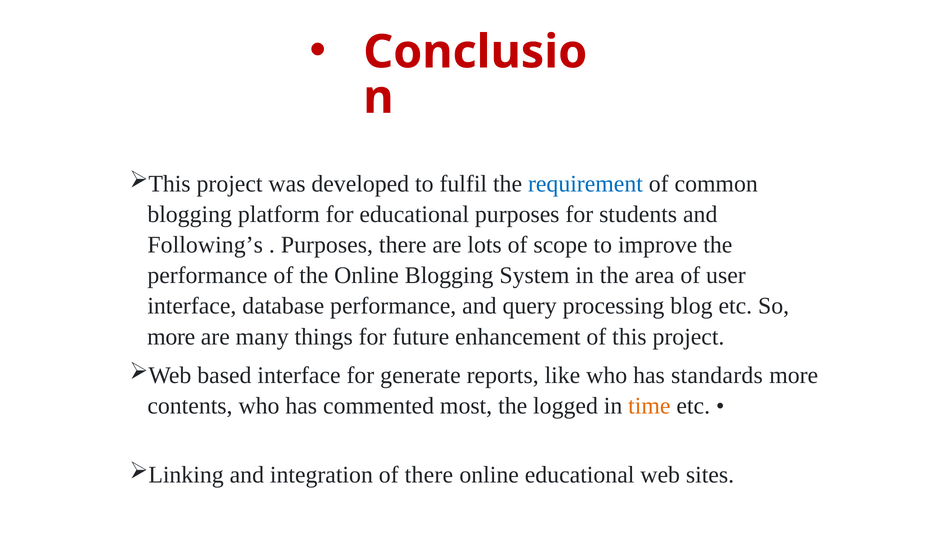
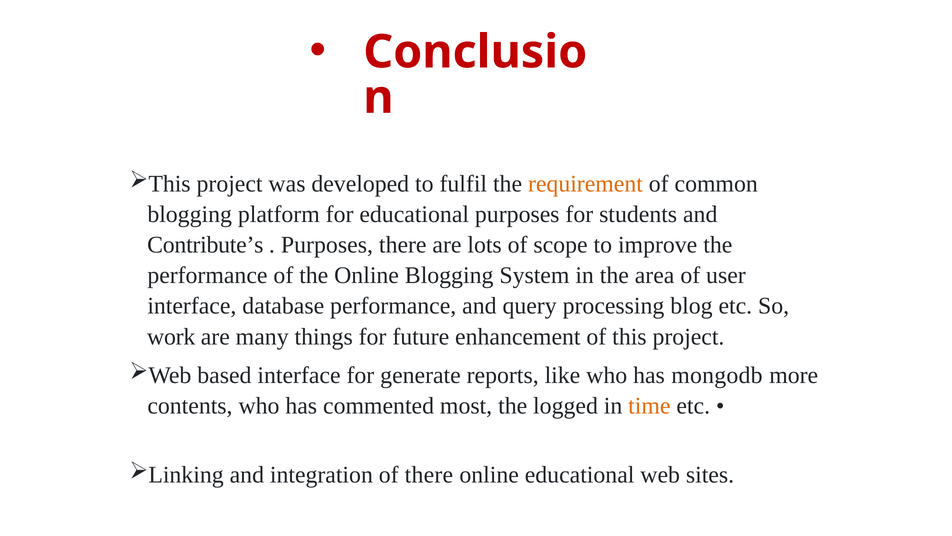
requirement colour: blue -> orange (585, 184)
Following’s: Following’s -> Contribute’s (205, 245)
more: more -> work (171, 336)
standards: standards -> mongodb (717, 375)
